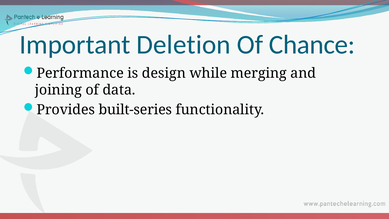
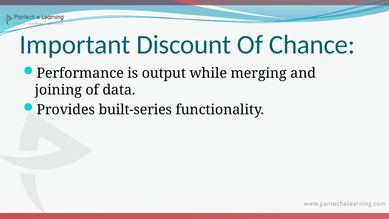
Deletion: Deletion -> Discount (184, 45)
design: design -> output (164, 73)
